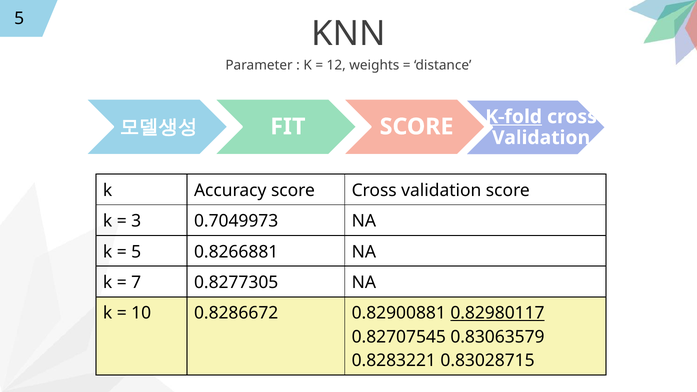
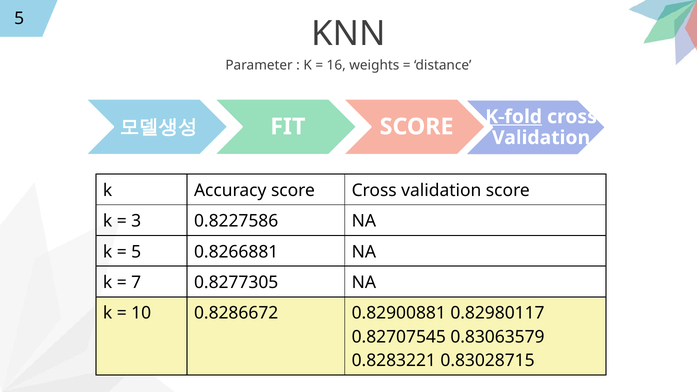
12: 12 -> 16 (336, 65)
0.7049973: 0.7049973 -> 0.8227586 (236, 221)
0.82980117 underline: present -> none (497, 313)
